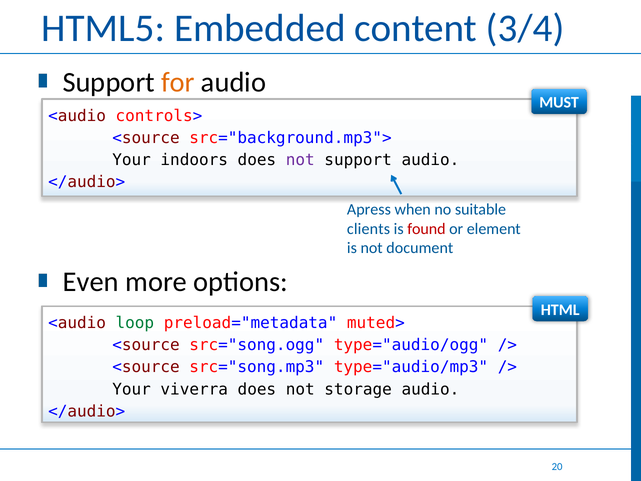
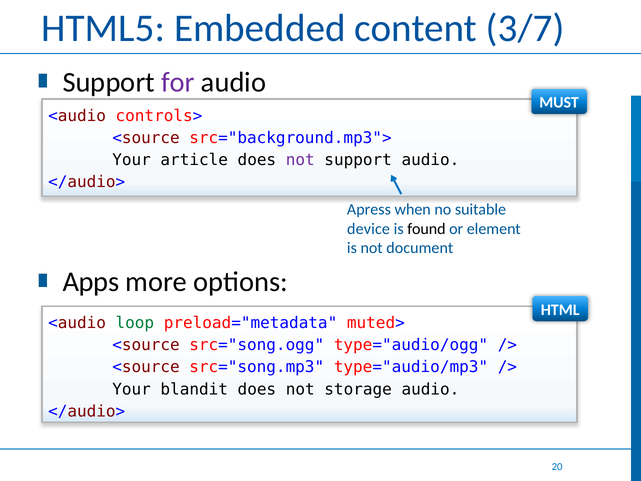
3/4: 3/4 -> 3/7 (525, 28)
for colour: orange -> purple (178, 82)
indoors: indoors -> article (194, 160)
clients: clients -> device (369, 229)
found colour: red -> black (426, 229)
Even: Even -> Apps (91, 282)
viverra: viverra -> blandit (194, 389)
